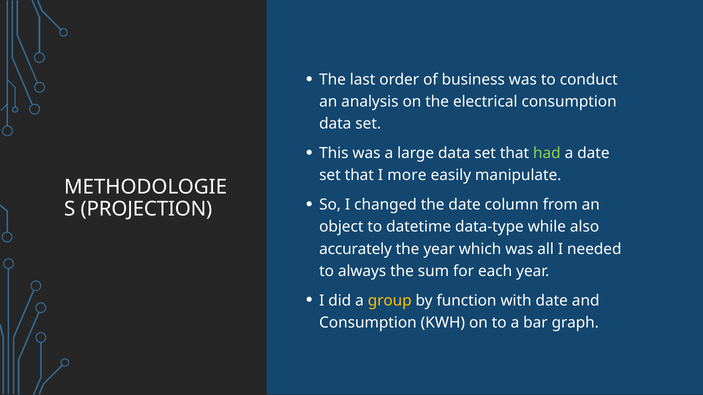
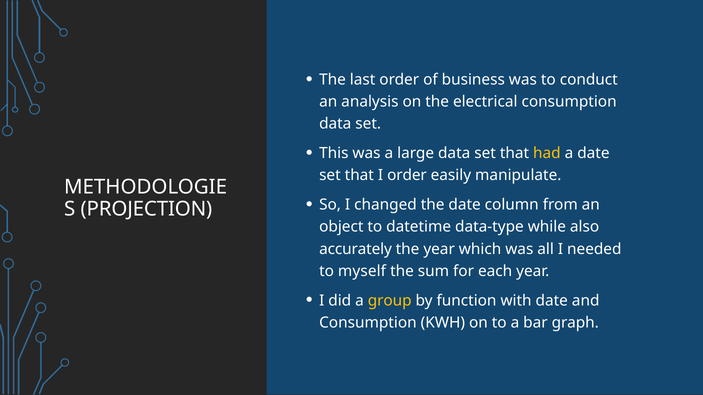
had colour: light green -> yellow (547, 153)
I more: more -> order (407, 176)
always: always -> myself (362, 271)
